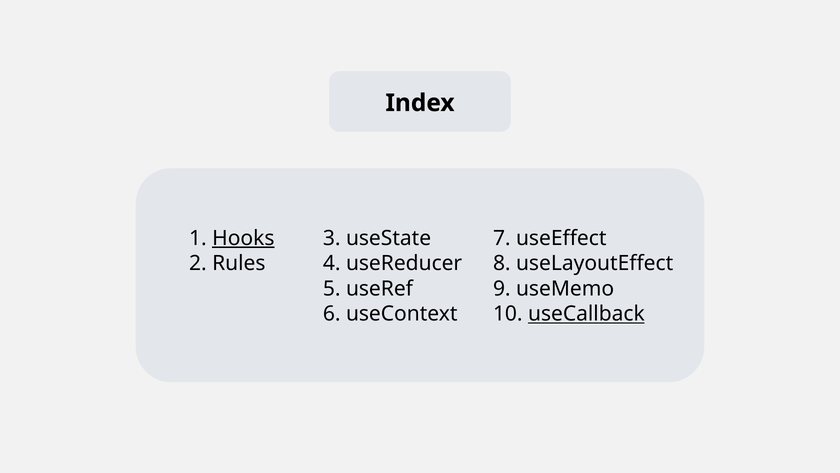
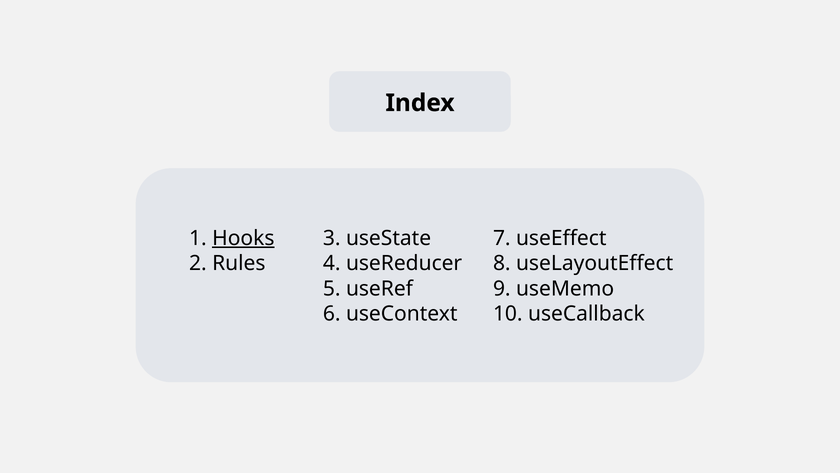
useCallback underline: present -> none (586, 314)
